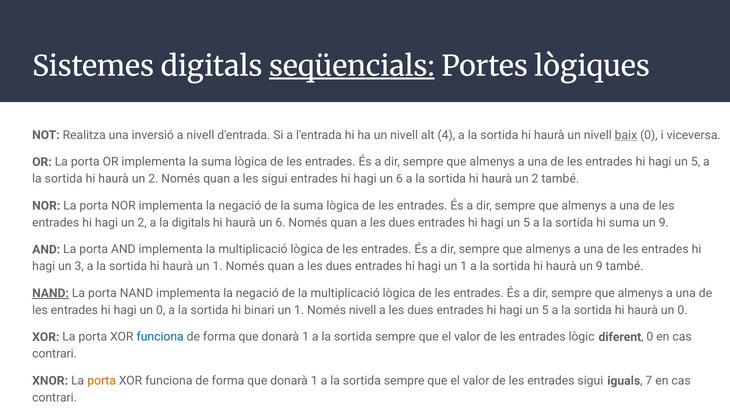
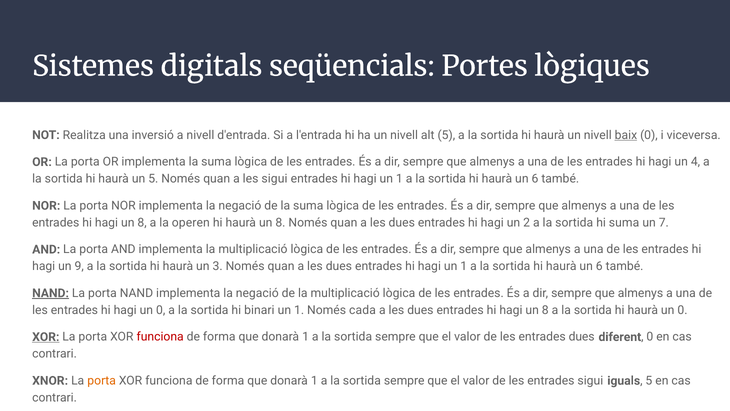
seqüencials underline: present -> none (352, 66)
alt 4: 4 -> 5 (446, 135)
5: 5 -> 4 (695, 162)
2: 2 -> 5 (153, 179)
6: 6 -> 1 (399, 179)
2: 2 -> 6 (535, 179)
2: 2 -> 8 (142, 222)
la digitals: digitals -> operen (191, 222)
haurà un 6: 6 -> 8 (280, 222)
5: 5 -> 2 (527, 222)
9: 9 -> 7 (664, 222)
3: 3 -> 9 (79, 266)
haurà un 1: 1 -> 3 (218, 266)
9: 9 -> 6 (599, 266)
Només nivell: nivell -> cada (362, 310)
5: 5 -> 8 (545, 310)
XOR underline: none -> present (46, 337)
funciona colour: blue -> red (160, 337)
entrades lògic: lògic -> dues (582, 337)
iguals 7: 7 -> 5 (649, 380)
